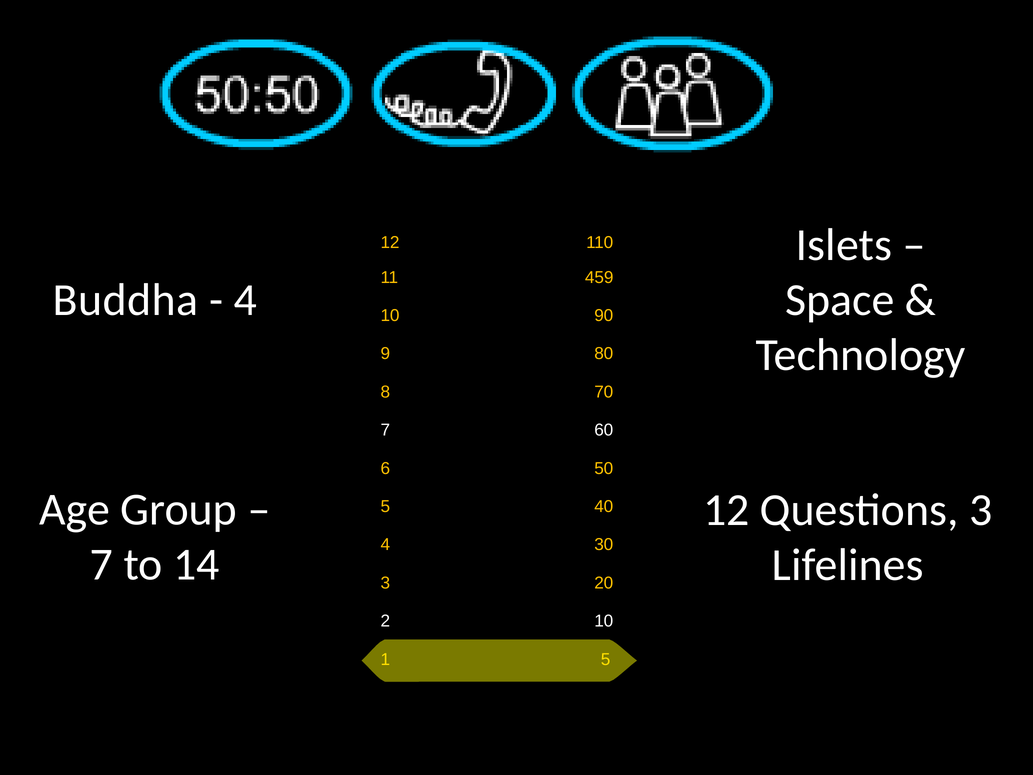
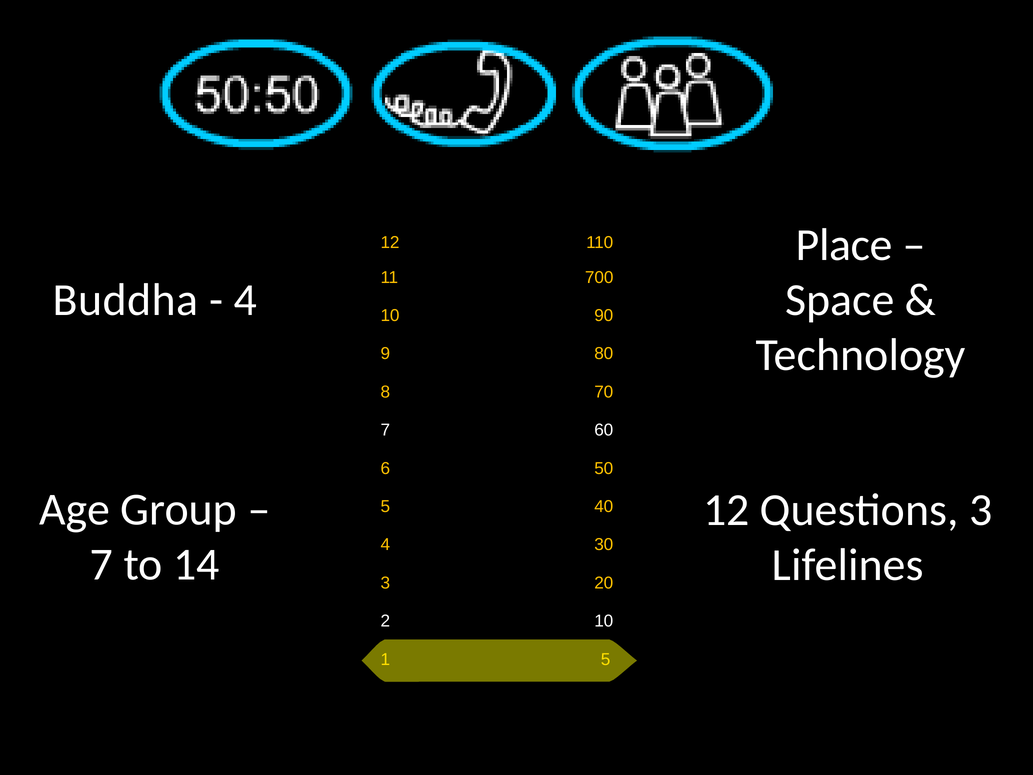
Islets: Islets -> Place (844, 245)
459: 459 -> 700 (599, 277)
